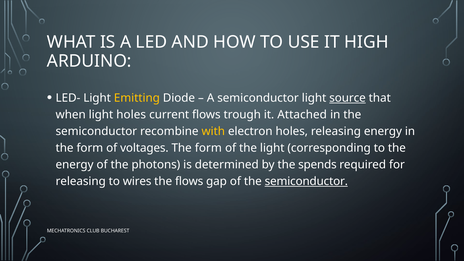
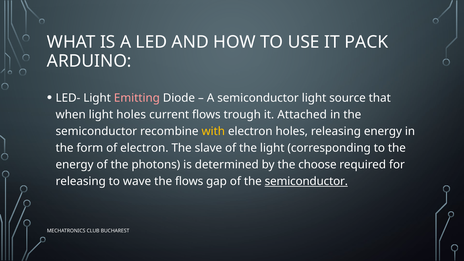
HIGH: HIGH -> PACK (366, 42)
Emitting colour: yellow -> pink (137, 98)
source underline: present -> none (348, 98)
of voltages: voltages -> electron (144, 148)
form: form -> slave (208, 148)
spends: spends -> choose (317, 165)
wires: wires -> wave (137, 181)
